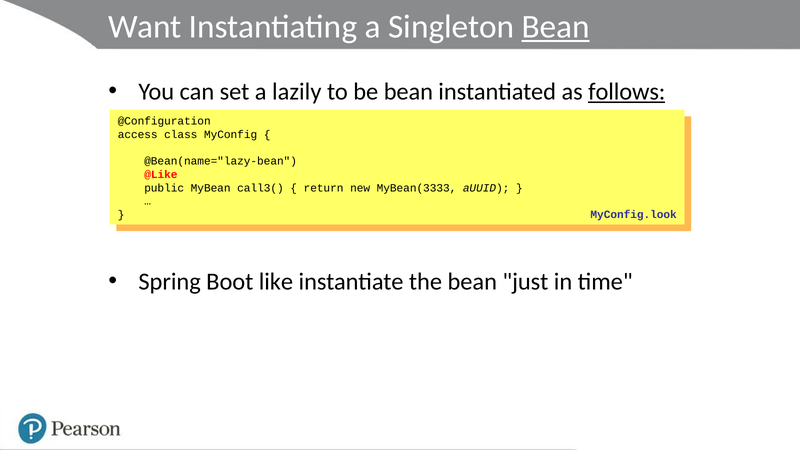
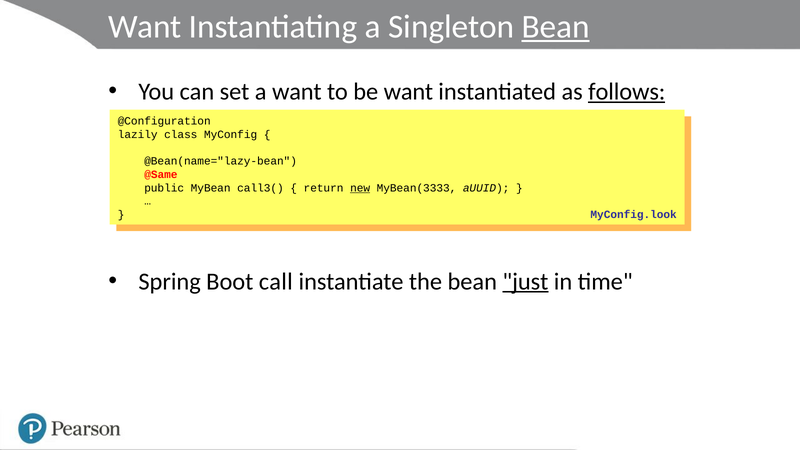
a lazily: lazily -> want (297, 92)
be bean: bean -> want (408, 92)
access: access -> lazily (138, 134)
@Like: @Like -> @Same (161, 175)
new underline: none -> present (360, 188)
like: like -> call (276, 281)
just underline: none -> present (525, 281)
